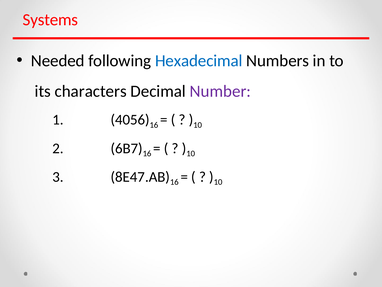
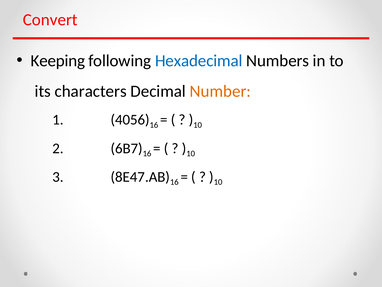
Systems: Systems -> Convert (50, 20)
Needed: Needed -> Keeping (58, 61)
Number colour: purple -> orange (220, 91)
